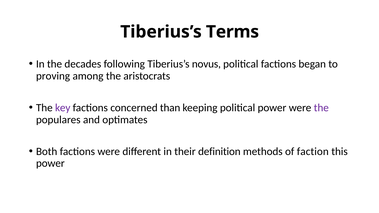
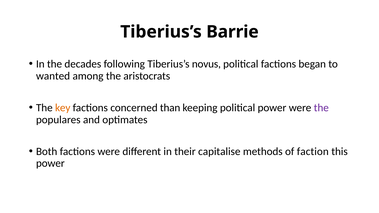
Terms: Terms -> Barrie (232, 32)
proving: proving -> wanted (53, 76)
key colour: purple -> orange (63, 108)
definition: definition -> capitalise (219, 152)
